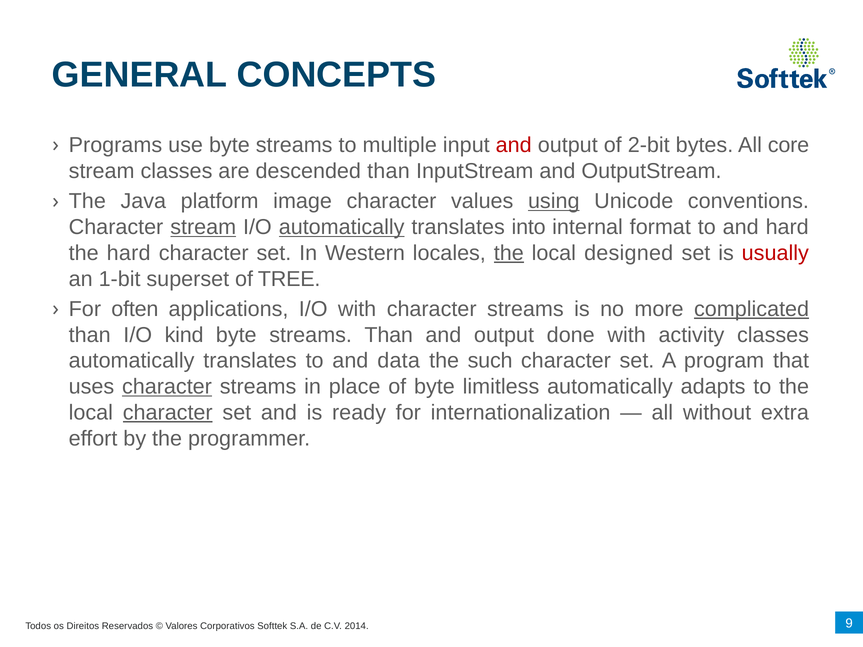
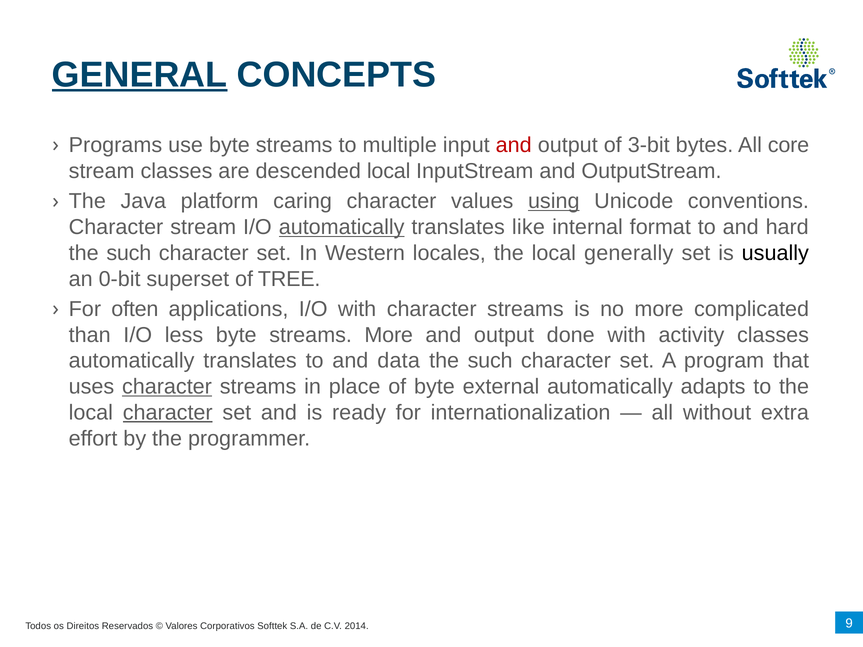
GENERAL underline: none -> present (140, 75)
2-bit: 2-bit -> 3-bit (649, 145)
descended than: than -> local (389, 171)
image: image -> caring (303, 201)
stream underline: present -> none (203, 227)
into: into -> like (528, 227)
hard: hard -> such (129, 253)
the underline: present -> none (509, 253)
designed: designed -> generally (629, 253)
usually colour: red -> black (775, 253)
1-bit: 1-bit -> 0-bit (120, 279)
complicated underline: present -> none (752, 309)
kind: kind -> less (184, 335)
streams Than: Than -> More (389, 335)
limitless: limitless -> external (501, 387)
